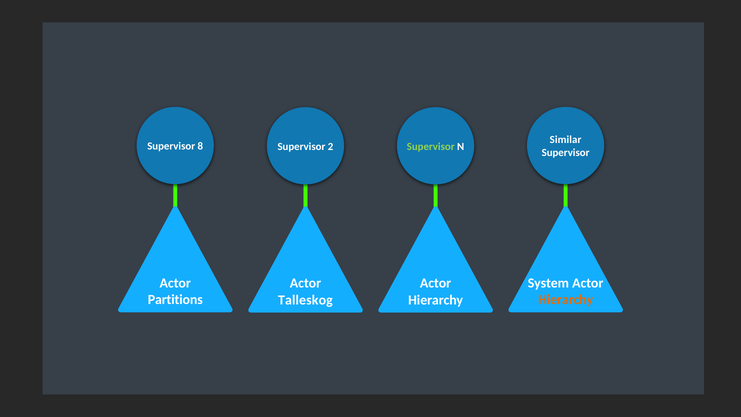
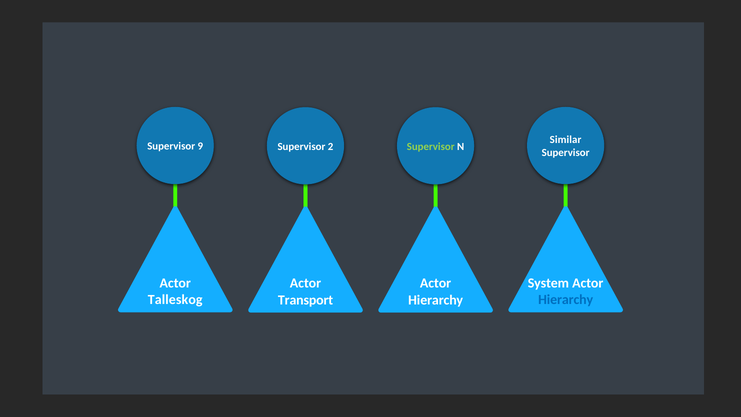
8: 8 -> 9 (200, 146)
Partitions: Partitions -> Talleskog (175, 300)
Hierarchy colour: orange -> blue (566, 300)
Talleskog: Talleskog -> Transport (306, 300)
